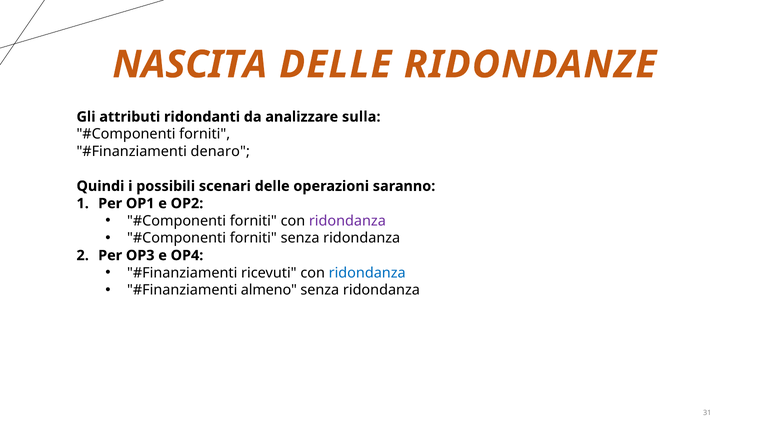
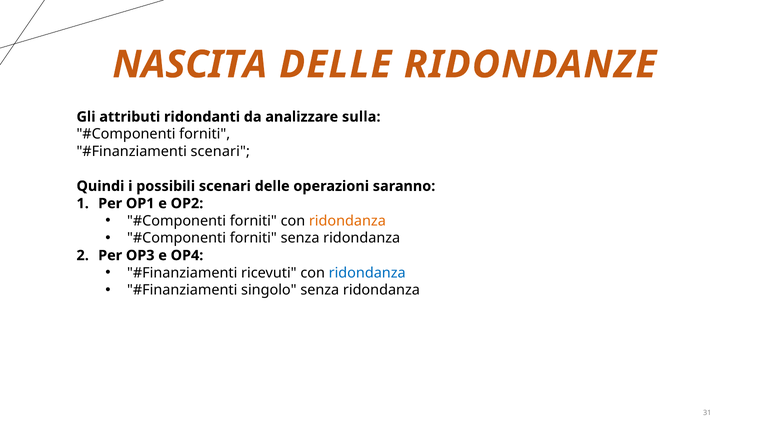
denaro: denaro -> scenari (220, 152)
ridondanza colour: purple -> orange (347, 221)
almeno: almeno -> singolo (269, 290)
